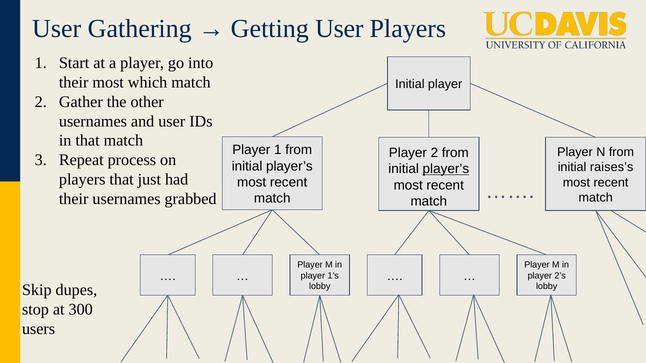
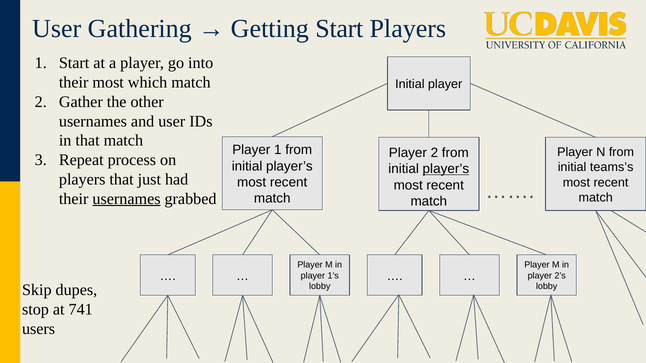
Getting User: User -> Start (339, 29)
raises’s: raises’s -> teams’s (612, 167)
usernames underline: none -> present (127, 199)
300: 300 -> 741 (81, 310)
